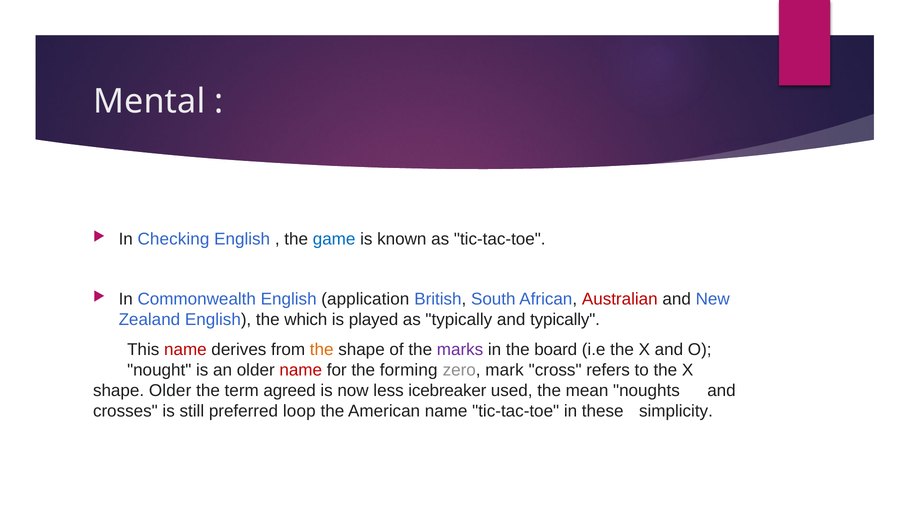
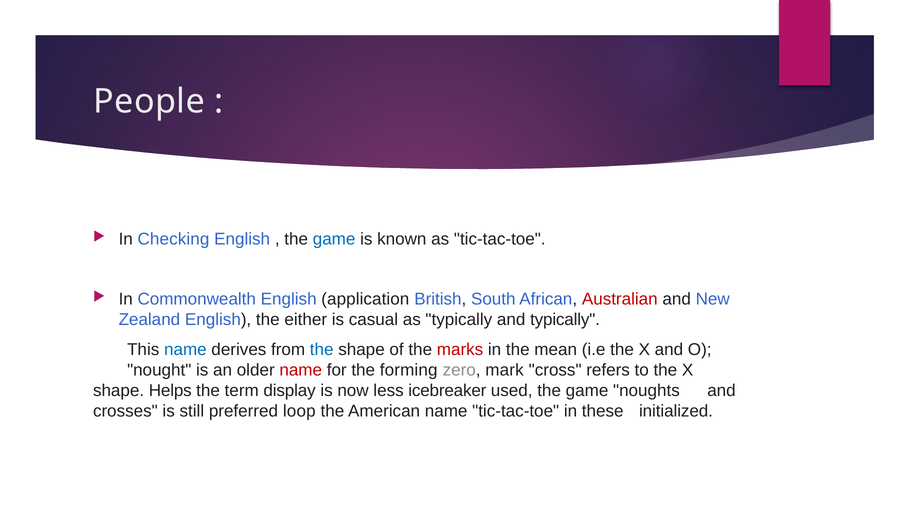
Mental: Mental -> People (149, 101)
which: which -> either (306, 320)
played: played -> casual (373, 320)
name colour: red -> blue (185, 349)
the colour: orange -> blue (322, 349)
marks colour: purple -> red (460, 349)
board: board -> mean (556, 349)
shape Older: Older -> Helps (170, 390)
agreed: agreed -> display (290, 390)
used the mean: mean -> game (587, 390)
simplicity: simplicity -> initialized (676, 411)
